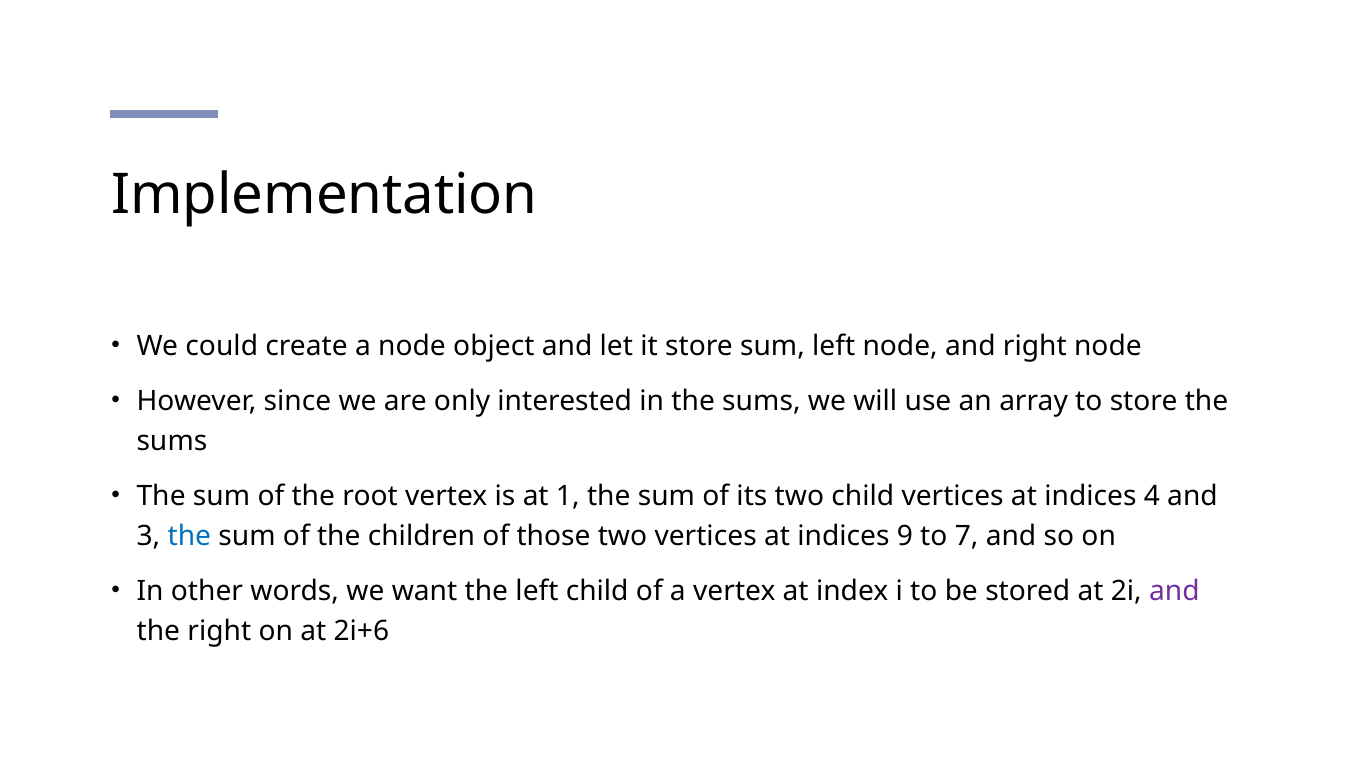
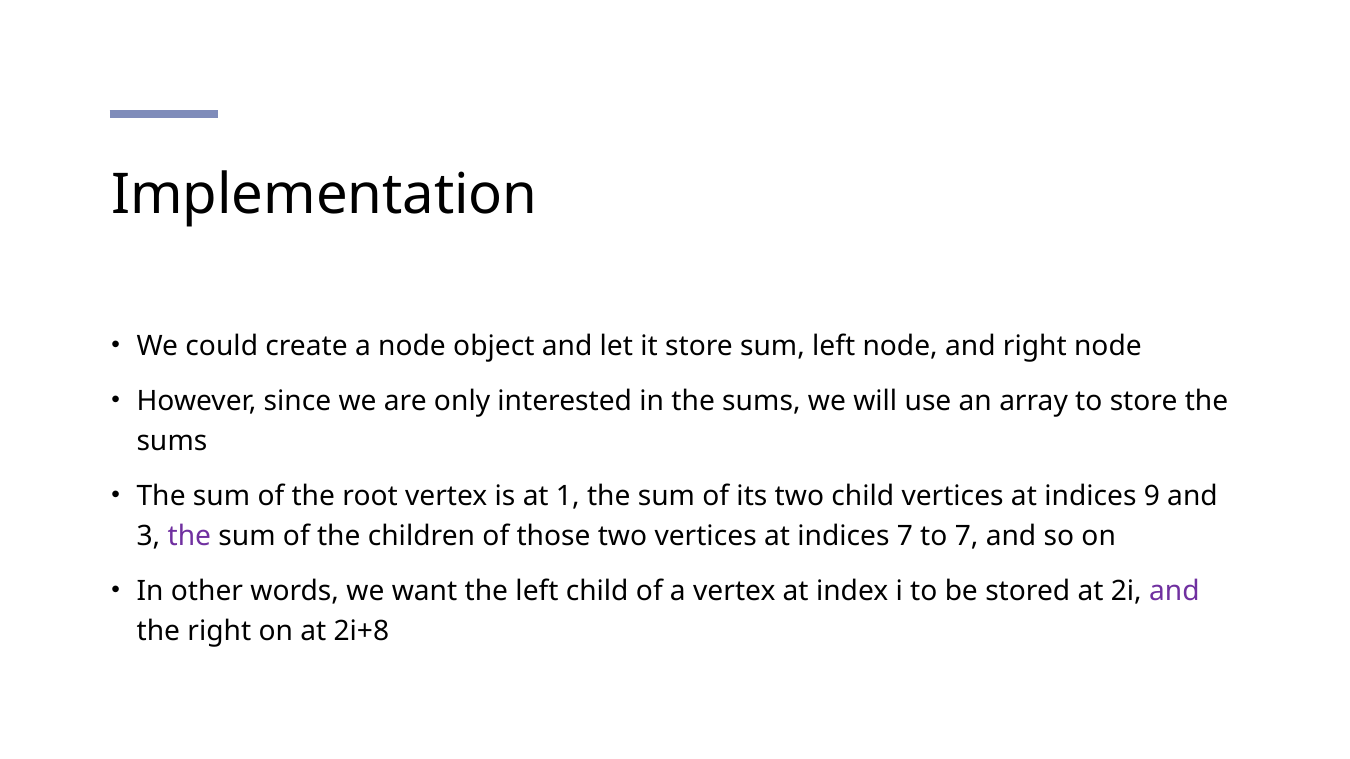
4: 4 -> 9 (1152, 496)
the colour: blue -> purple (189, 537)
indices 9: 9 -> 7 (905, 537)
2i+6: 2i+6 -> 2i+8 (361, 632)
